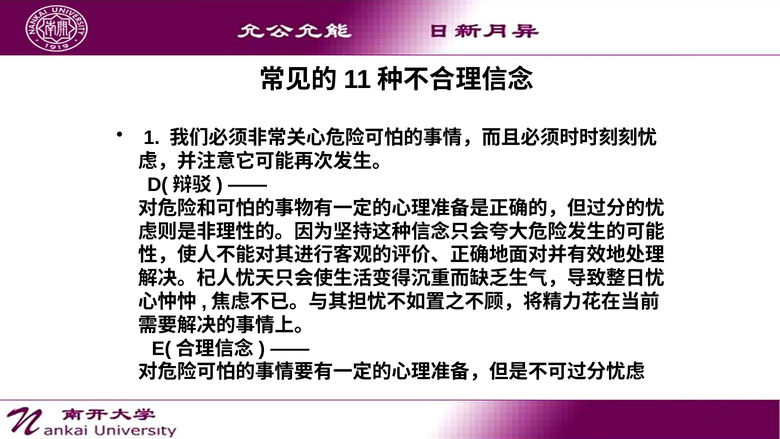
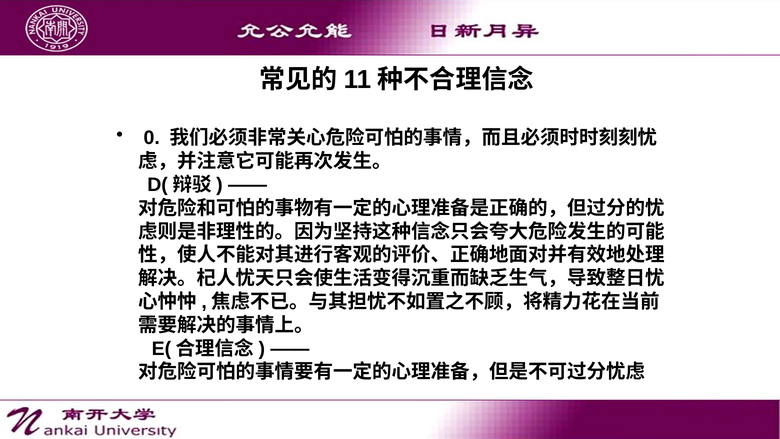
1: 1 -> 0 (152, 138)
